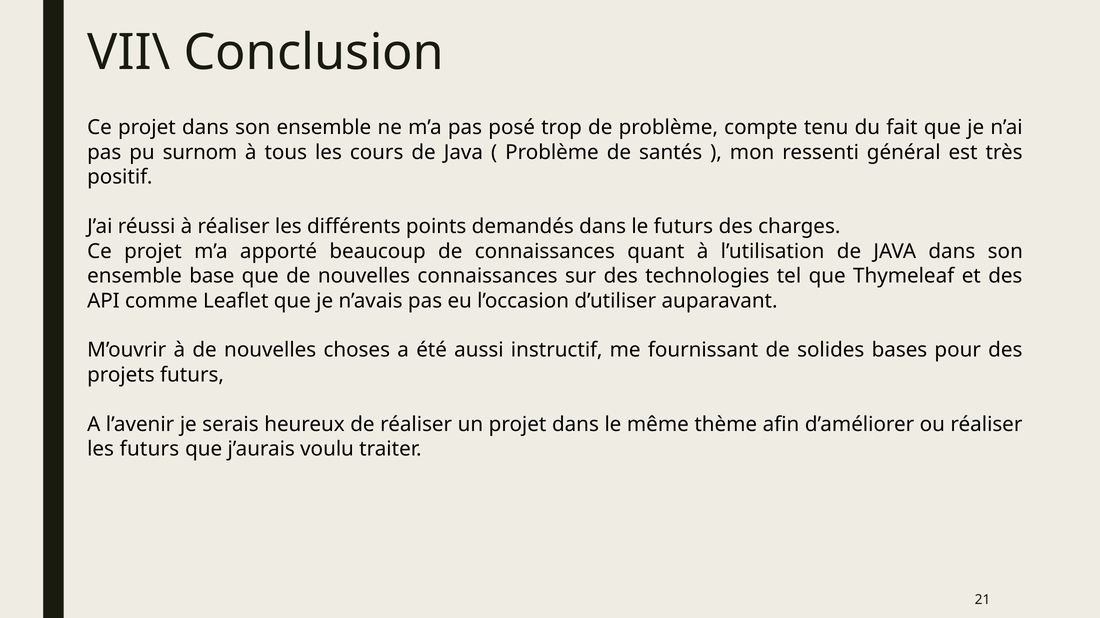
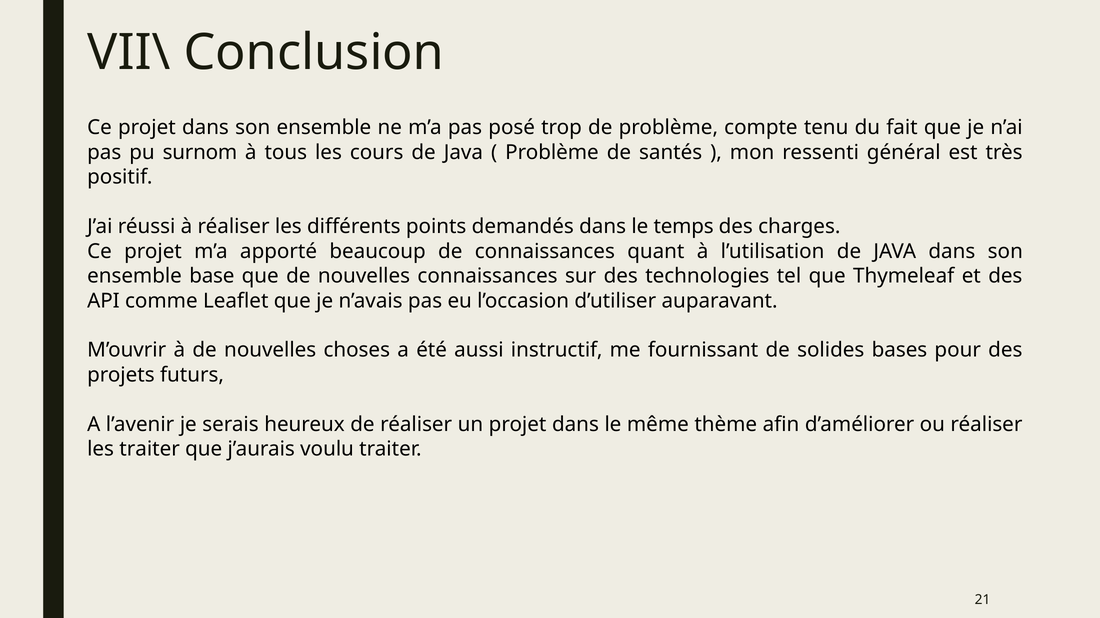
le futurs: futurs -> temps (684, 227)
les futurs: futurs -> traiter (150, 450)
